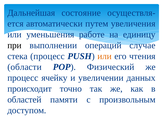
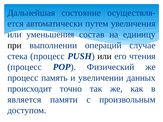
работе: работе -> состав (92, 35)
или colour: orange -> black (105, 56)
области: области -> процесс (25, 67)
ячейку: ячейку -> память (54, 78)
областей: областей -> является (24, 100)
